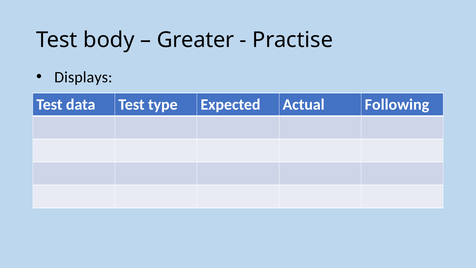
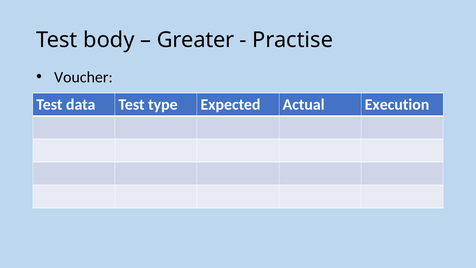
Displays: Displays -> Voucher (83, 77)
Following: Following -> Execution (397, 105)
